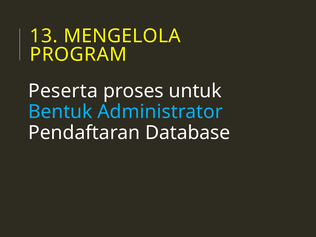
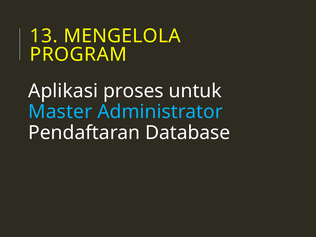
Peserta: Peserta -> Aplikasi (63, 91)
Bentuk: Bentuk -> Master (60, 112)
